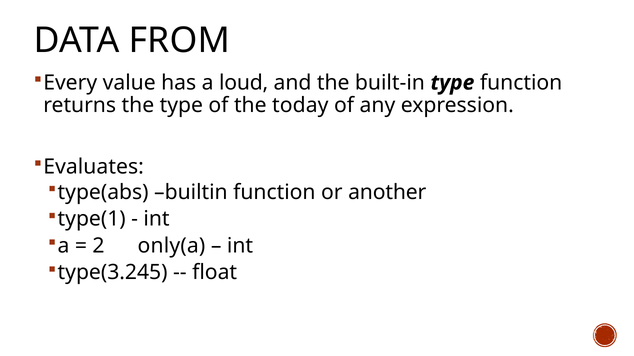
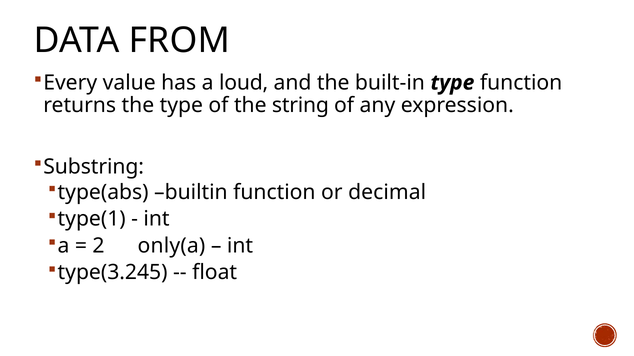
today: today -> string (300, 106)
Evaluates: Evaluates -> Substring (94, 167)
another: another -> decimal (387, 193)
